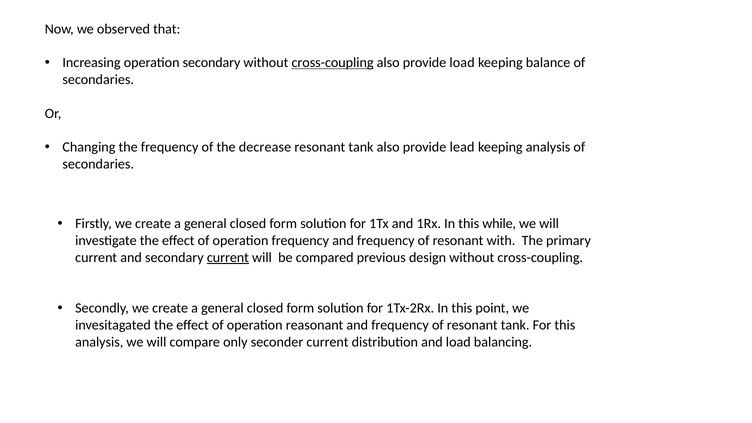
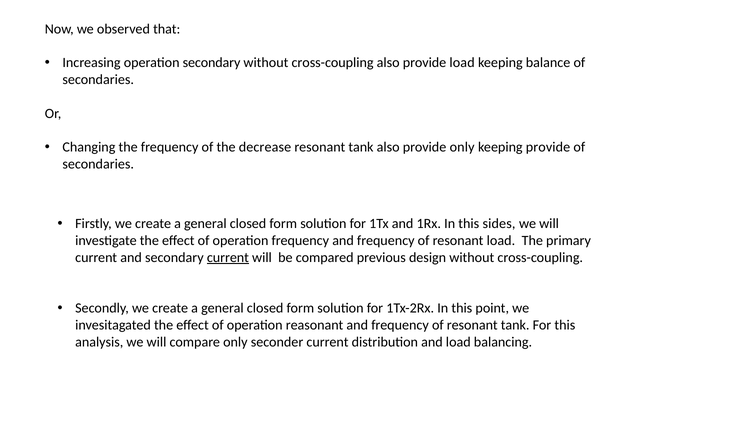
cross-coupling underline: present -> none (333, 63)
provide lead: lead -> only (462, 147)
keeping analysis: analysis -> provide (548, 147)
while: while -> sides (499, 224)
resonant with: with -> load (501, 241)
